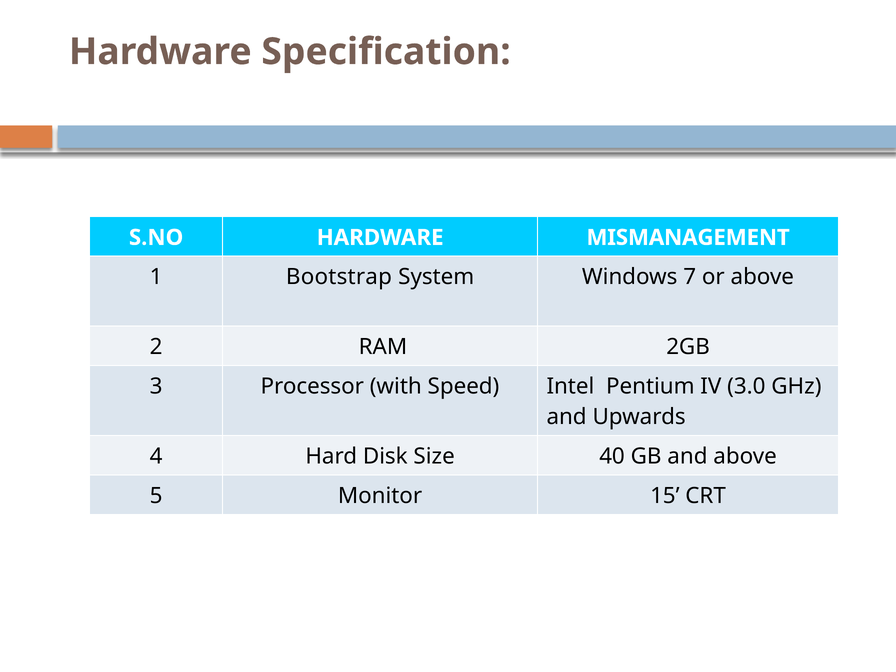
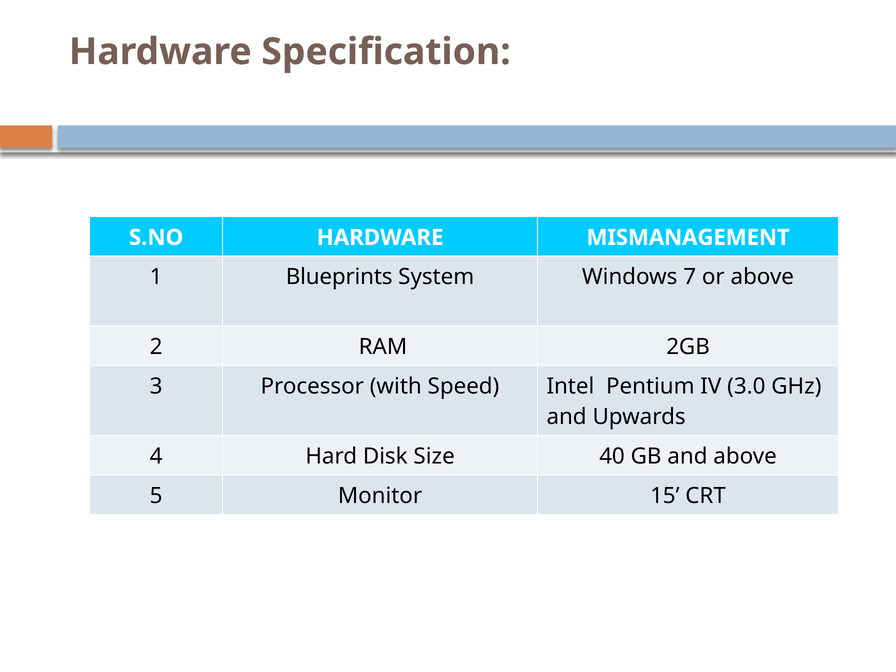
Bootstrap: Bootstrap -> Blueprints (339, 277)
